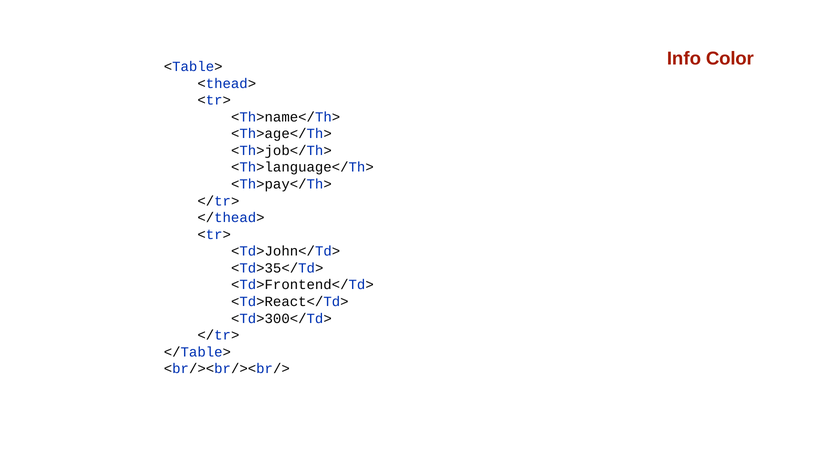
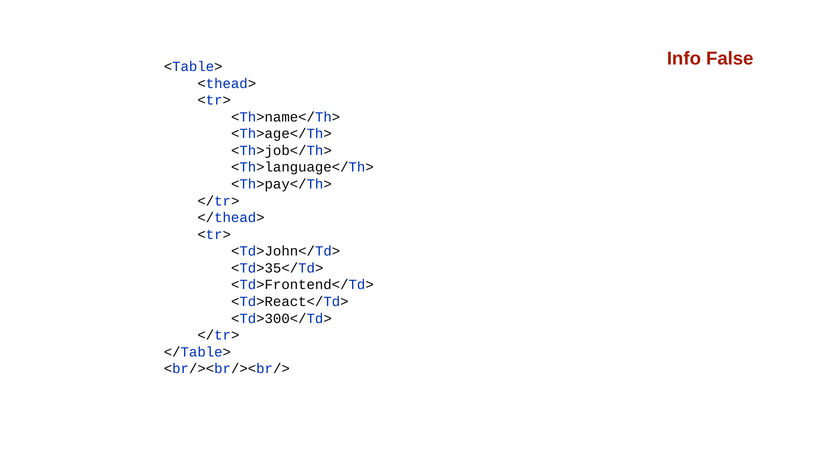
Color: Color -> False (730, 59)
